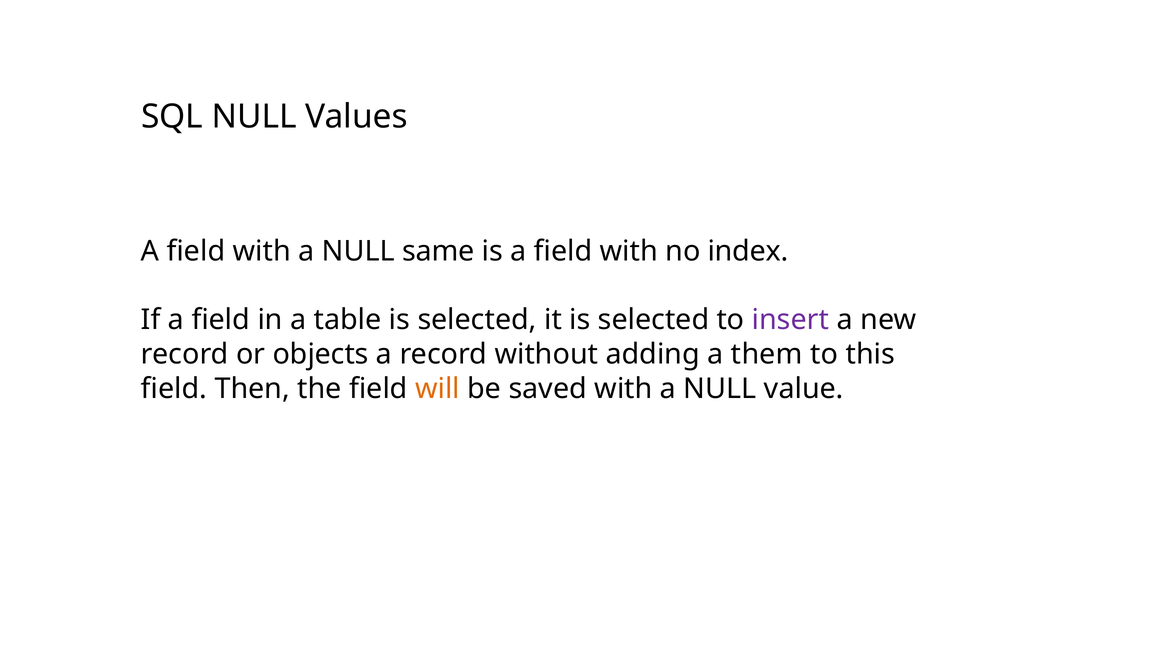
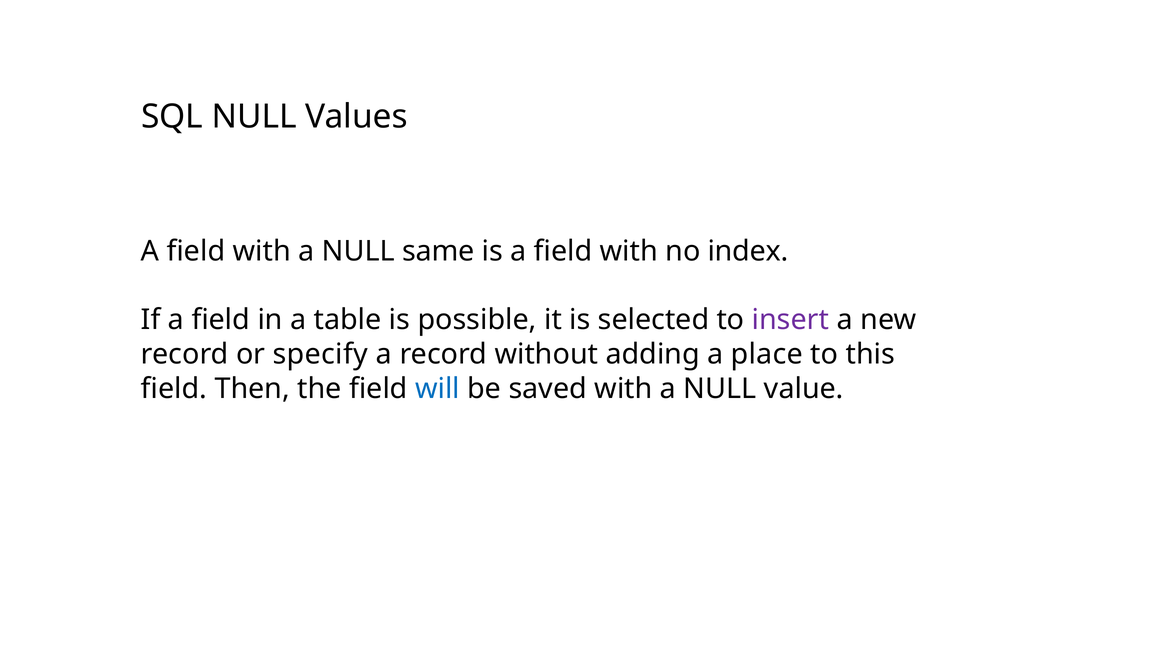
table is selected: selected -> possible (477, 320)
objects: objects -> specify (320, 355)
them: them -> place (767, 355)
will colour: orange -> blue (437, 389)
